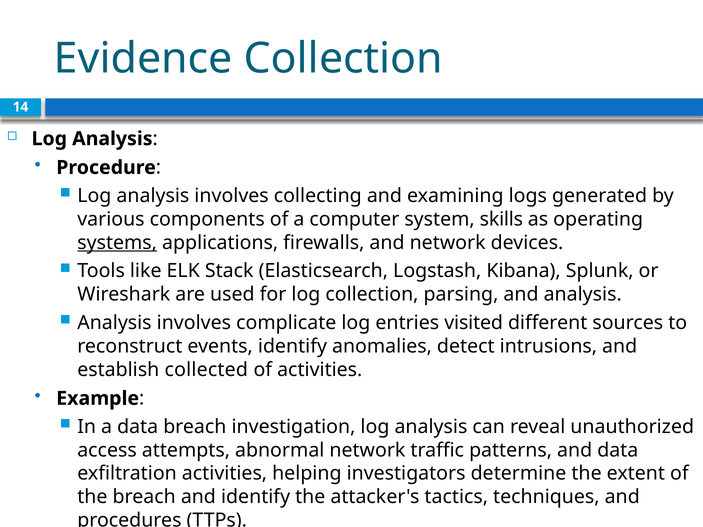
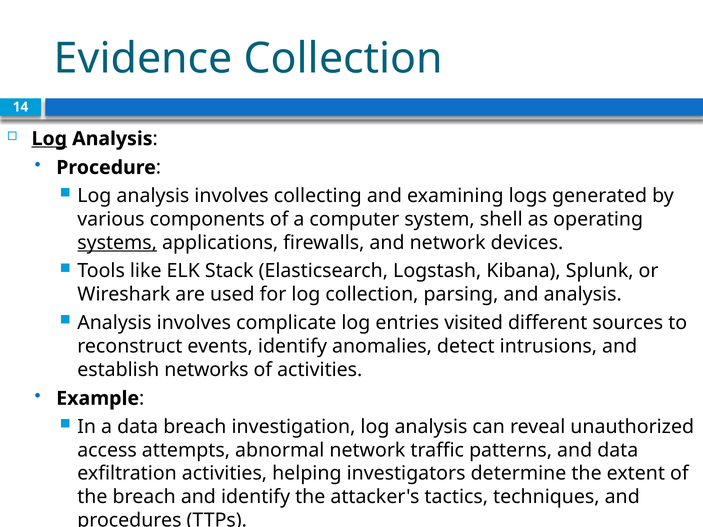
Log underline: none -> present (49, 139)
skills: skills -> shell (501, 219)
collected: collected -> networks (206, 370)
